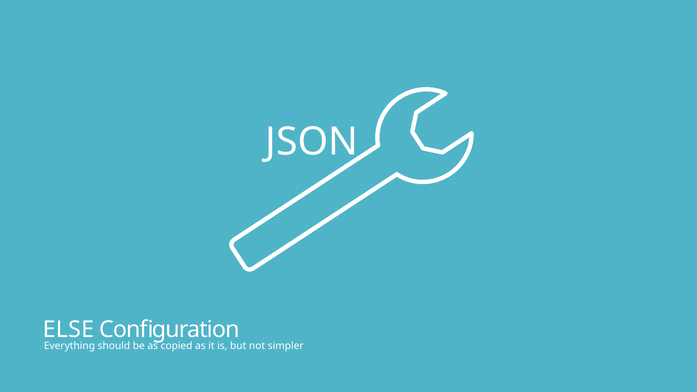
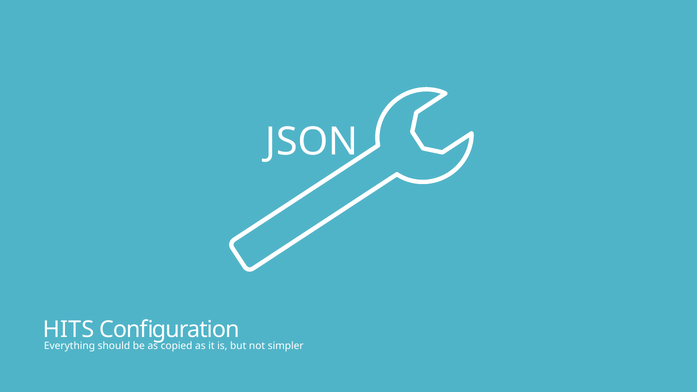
ELSE: ELSE -> HITS (68, 330)
